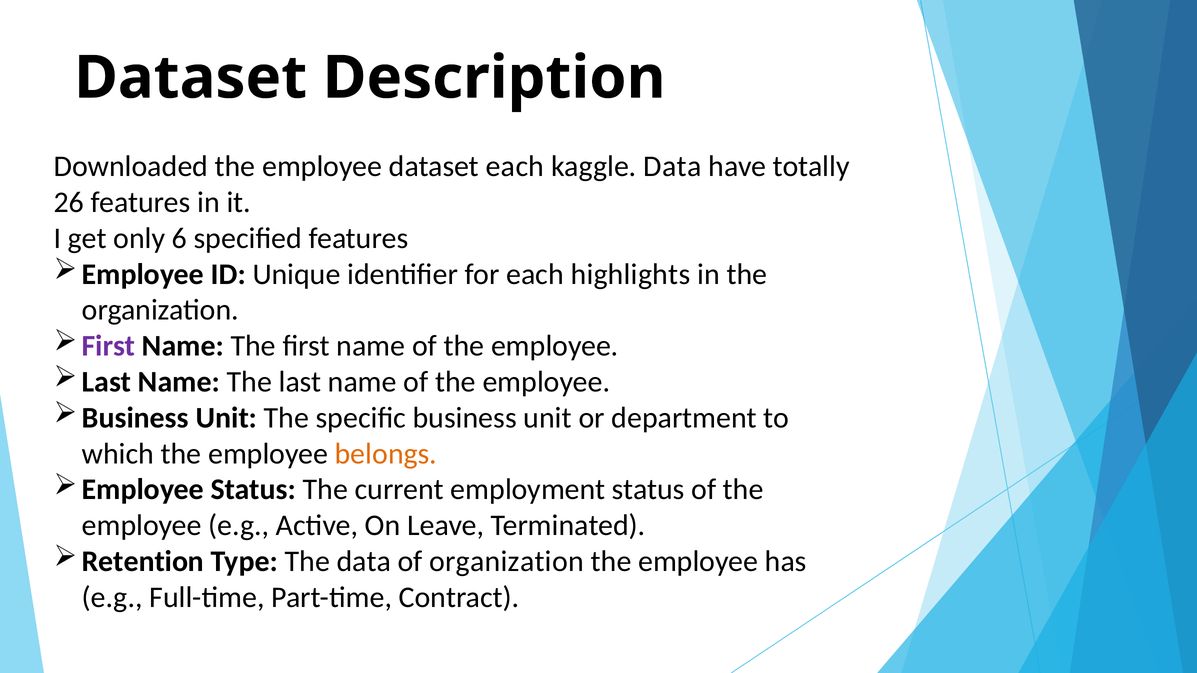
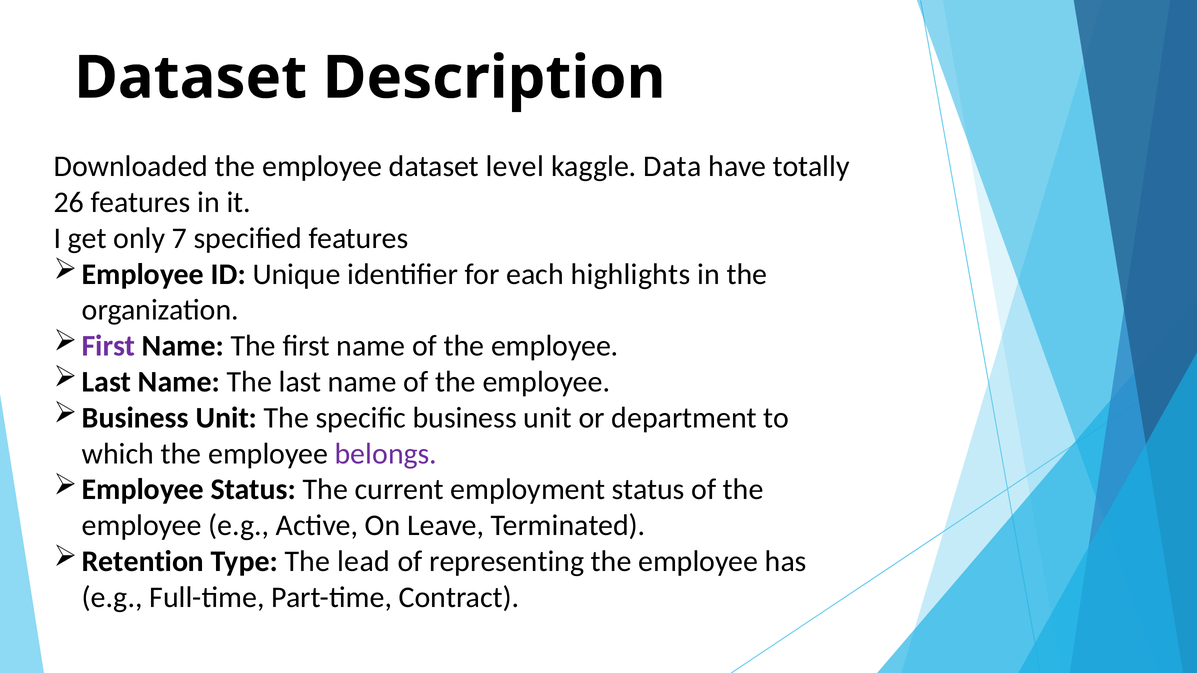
dataset each: each -> level (515, 167)
6: 6 -> 7 (179, 238)
belongs colour: orange -> purple (386, 454)
The data: data -> lead (364, 562)
of organization: organization -> representing (507, 562)
